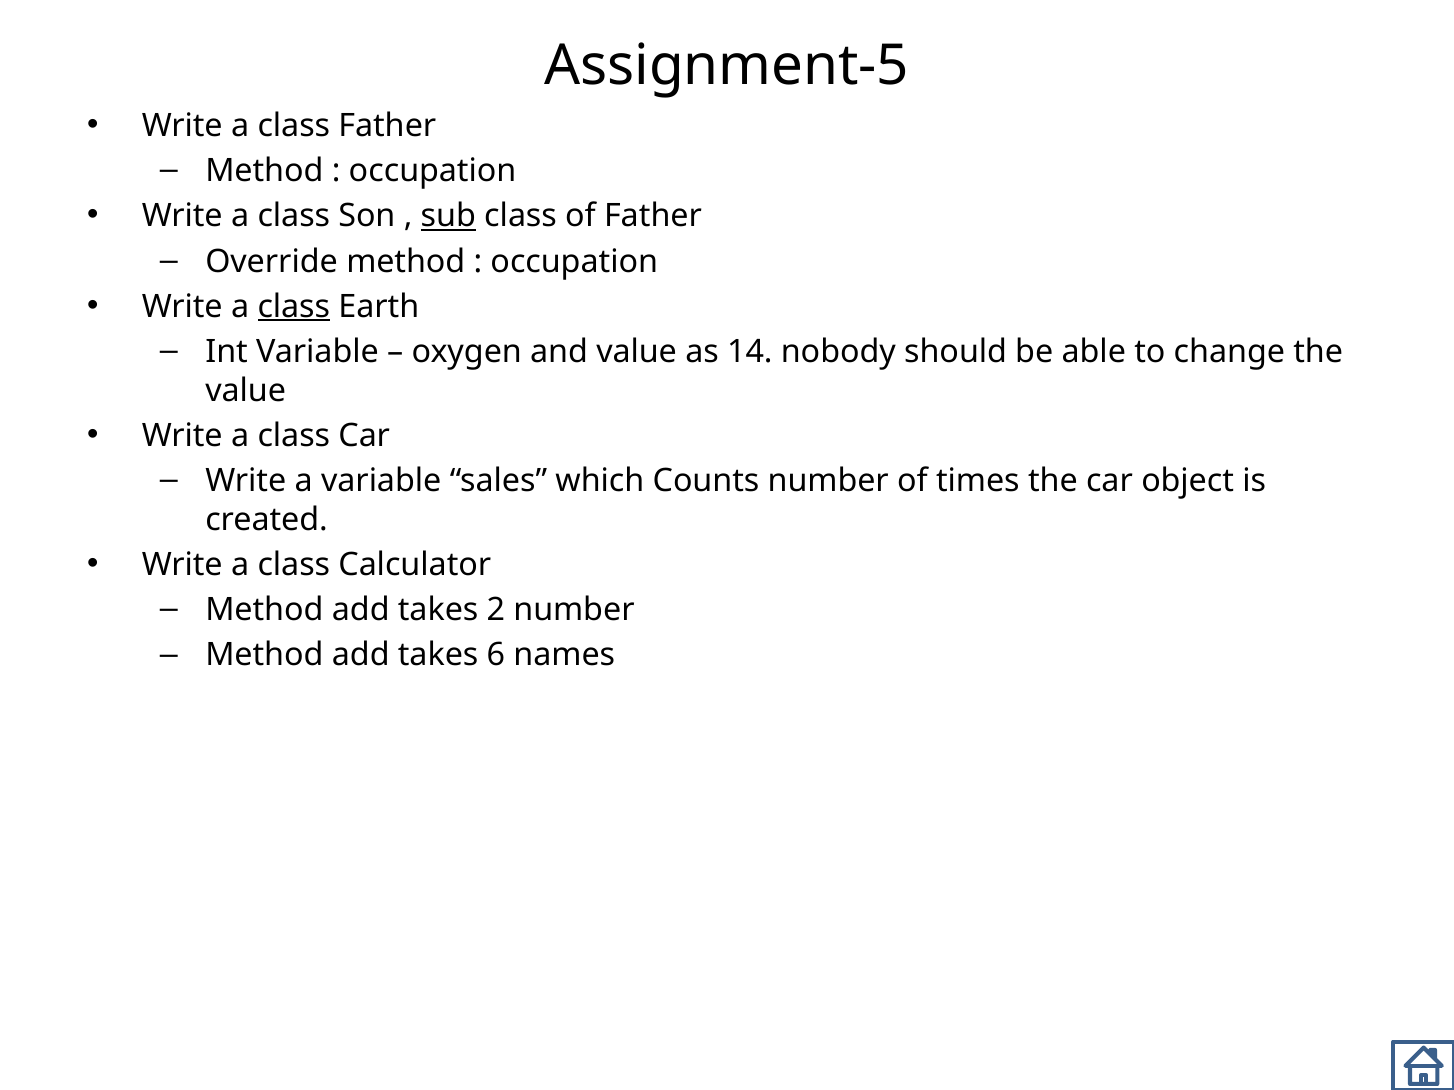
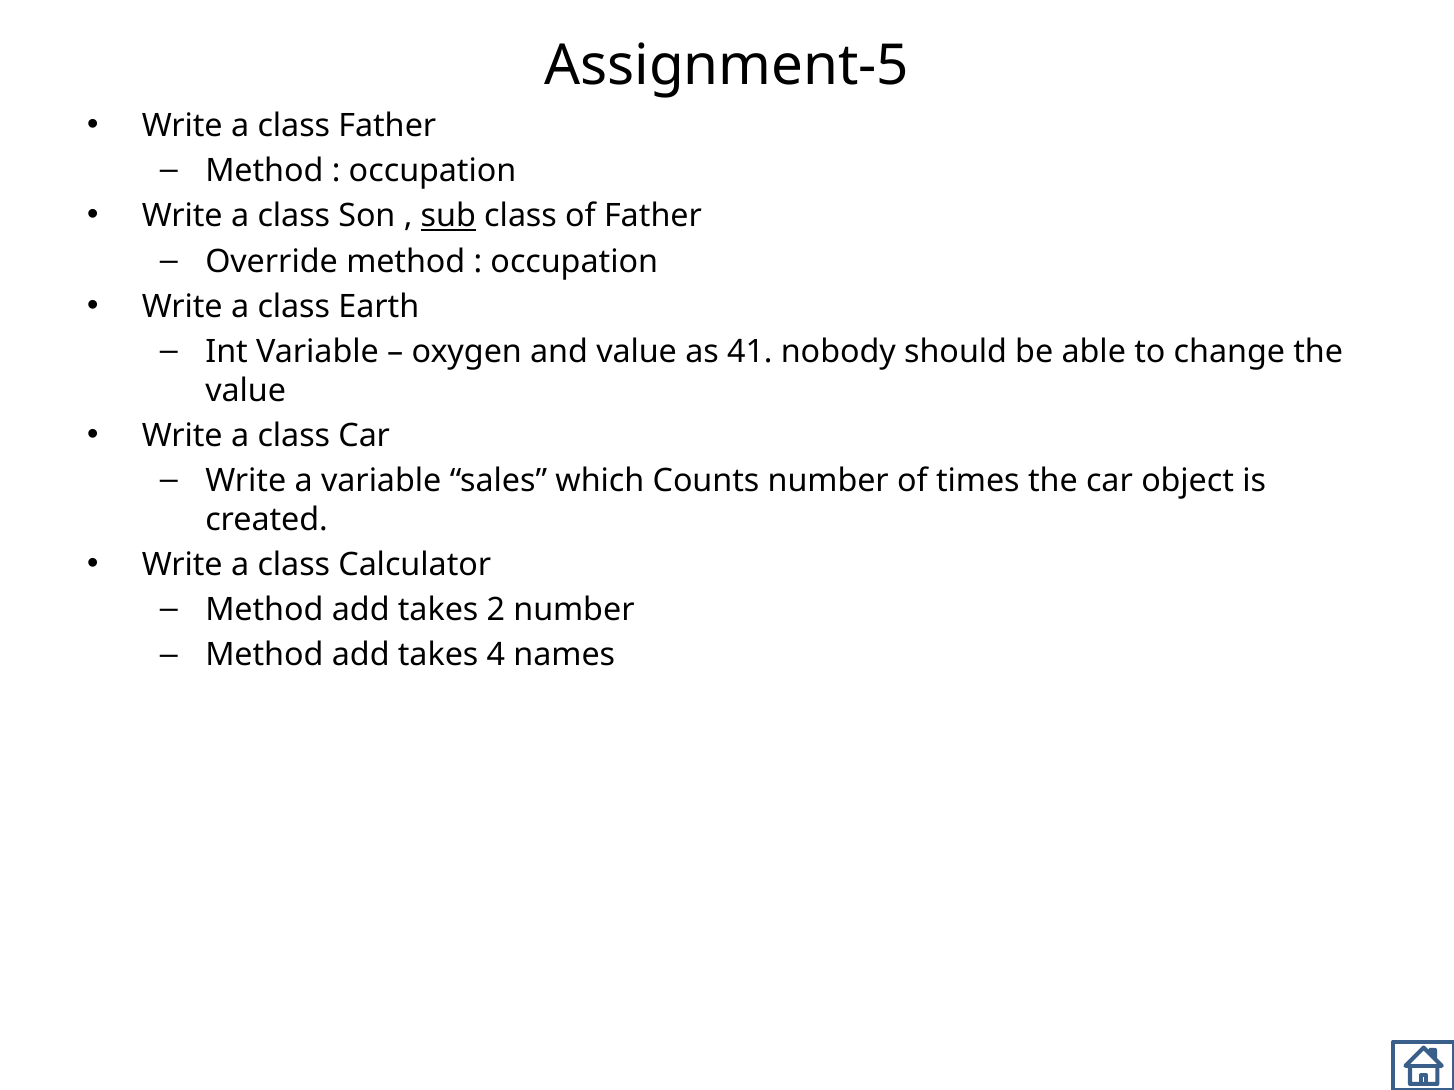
class underline: present -> none (294, 307)
14: 14 -> 41 (750, 352)
6: 6 -> 4 (496, 656)
